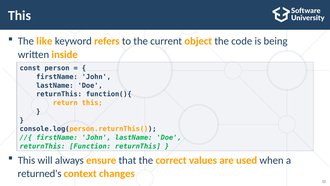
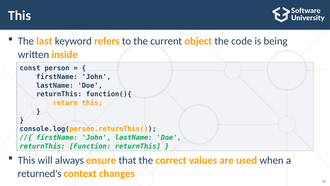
like: like -> last (44, 41)
